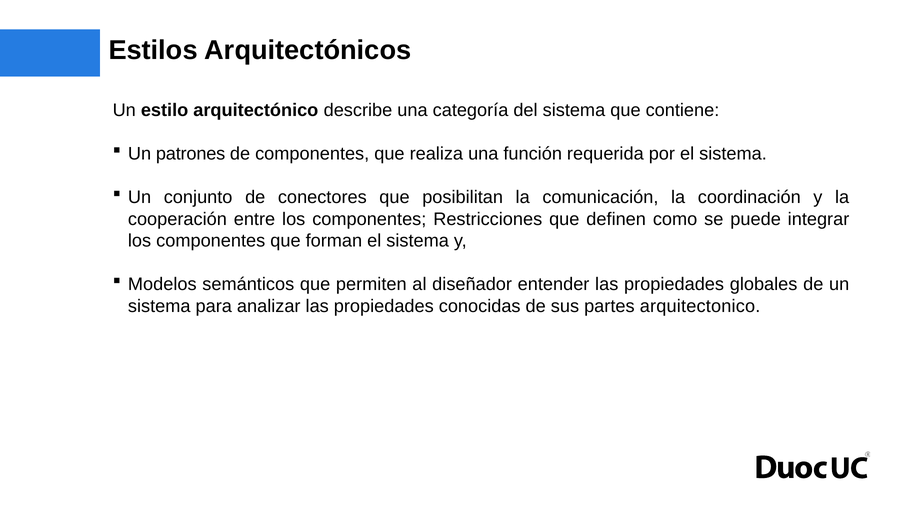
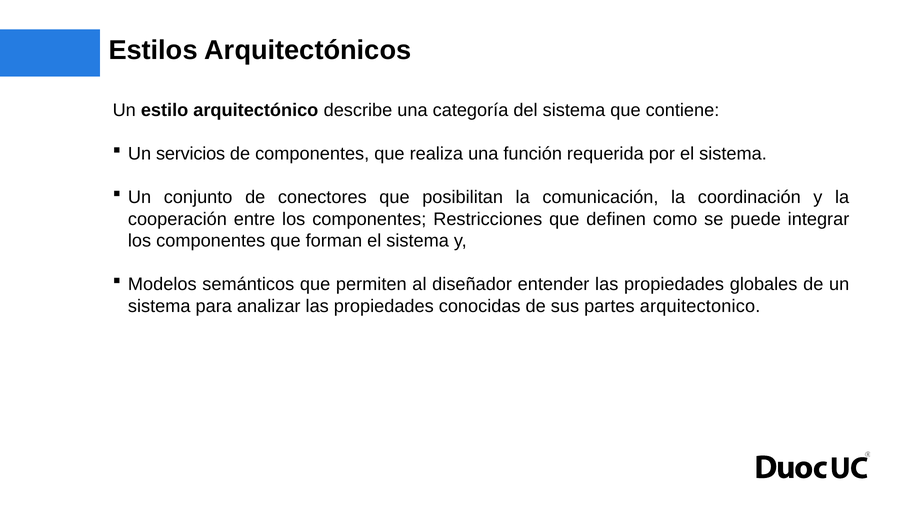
patrones: patrones -> servicios (191, 154)
